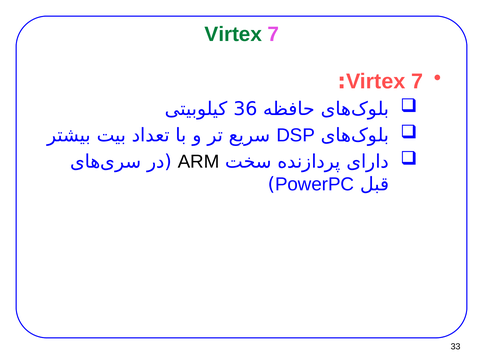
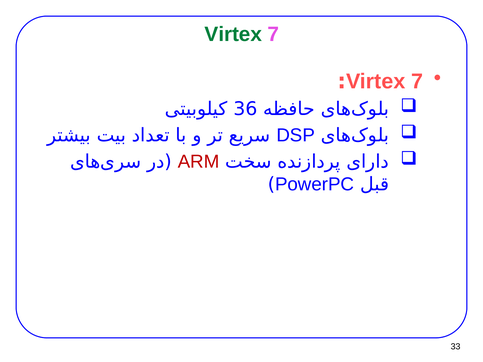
ARM colour: black -> red (199, 162)
